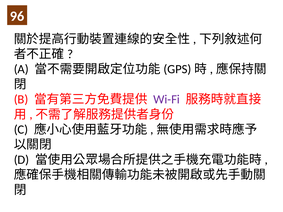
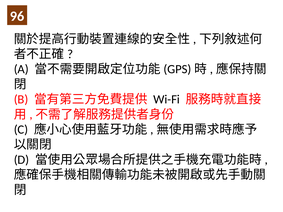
Wi-Fi colour: purple -> black (167, 100)
